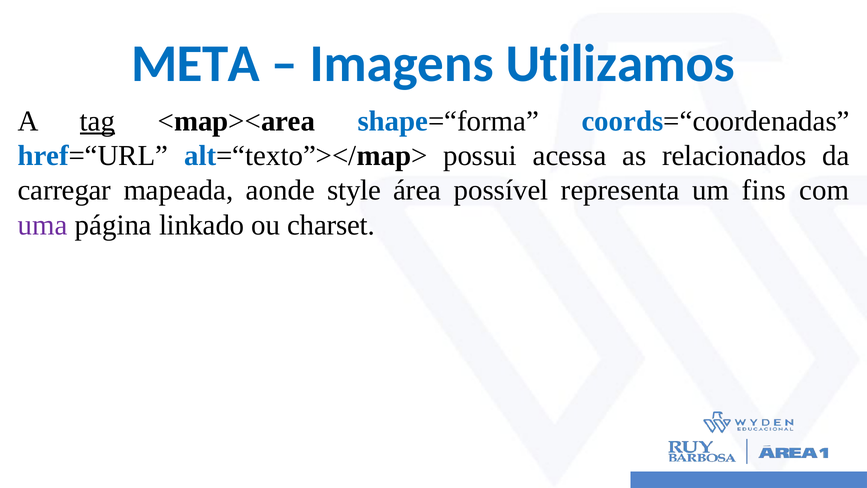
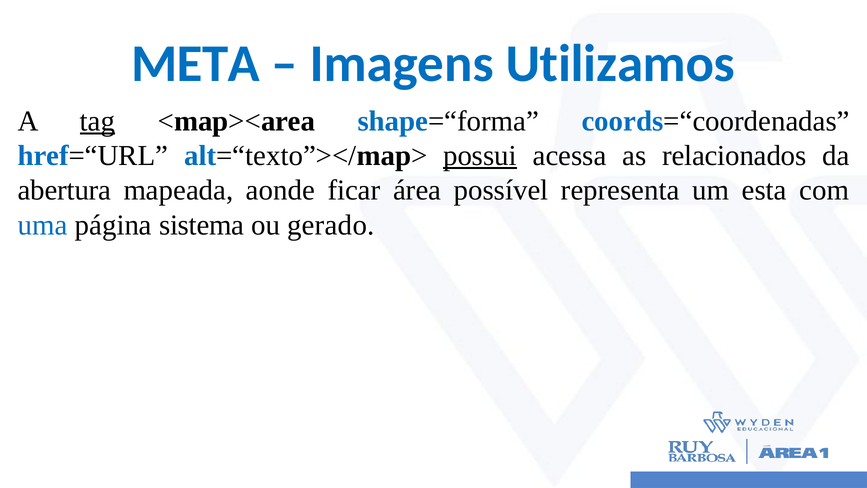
possui underline: none -> present (480, 156)
carregar: carregar -> abertura (64, 190)
style: style -> ficar (354, 190)
fins: fins -> esta (764, 190)
uma colour: purple -> blue (43, 225)
linkado: linkado -> sistema (202, 225)
charset: charset -> gerado (331, 225)
